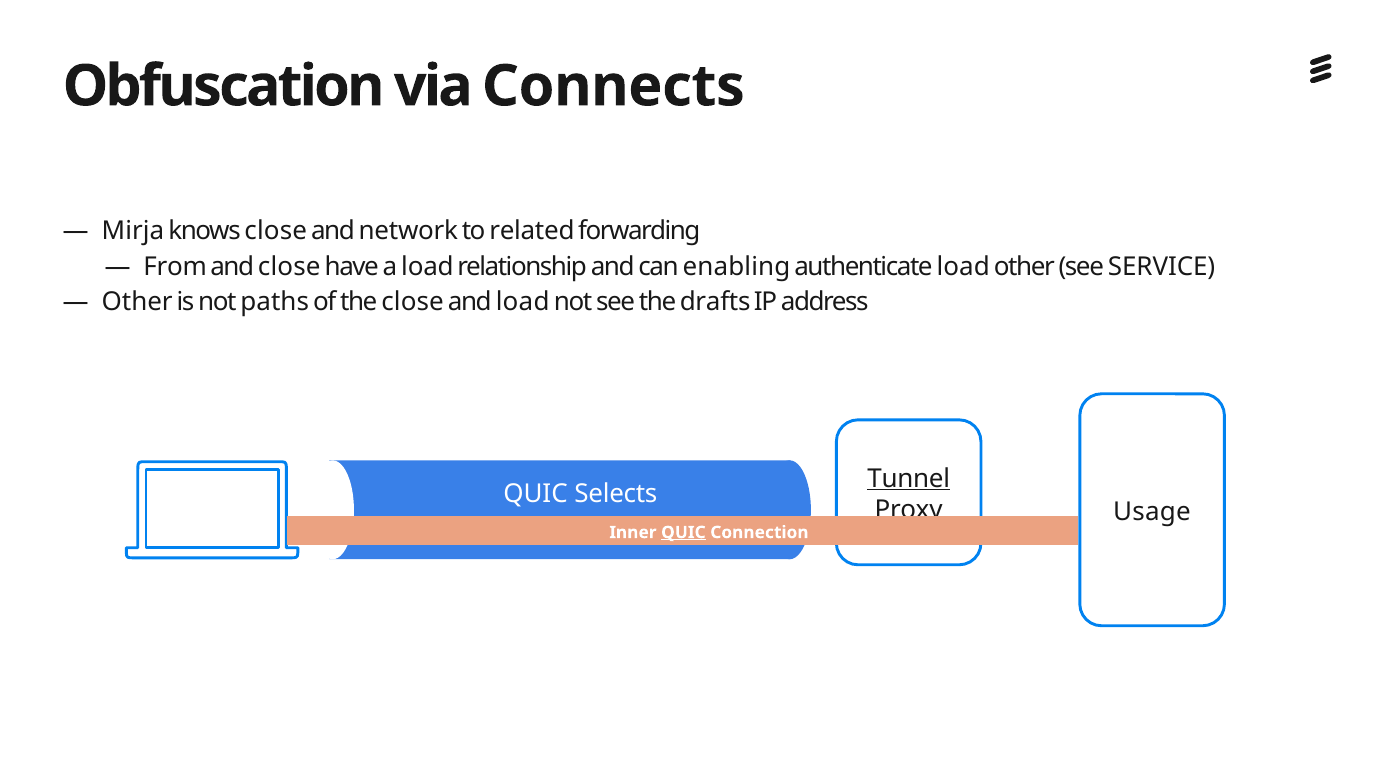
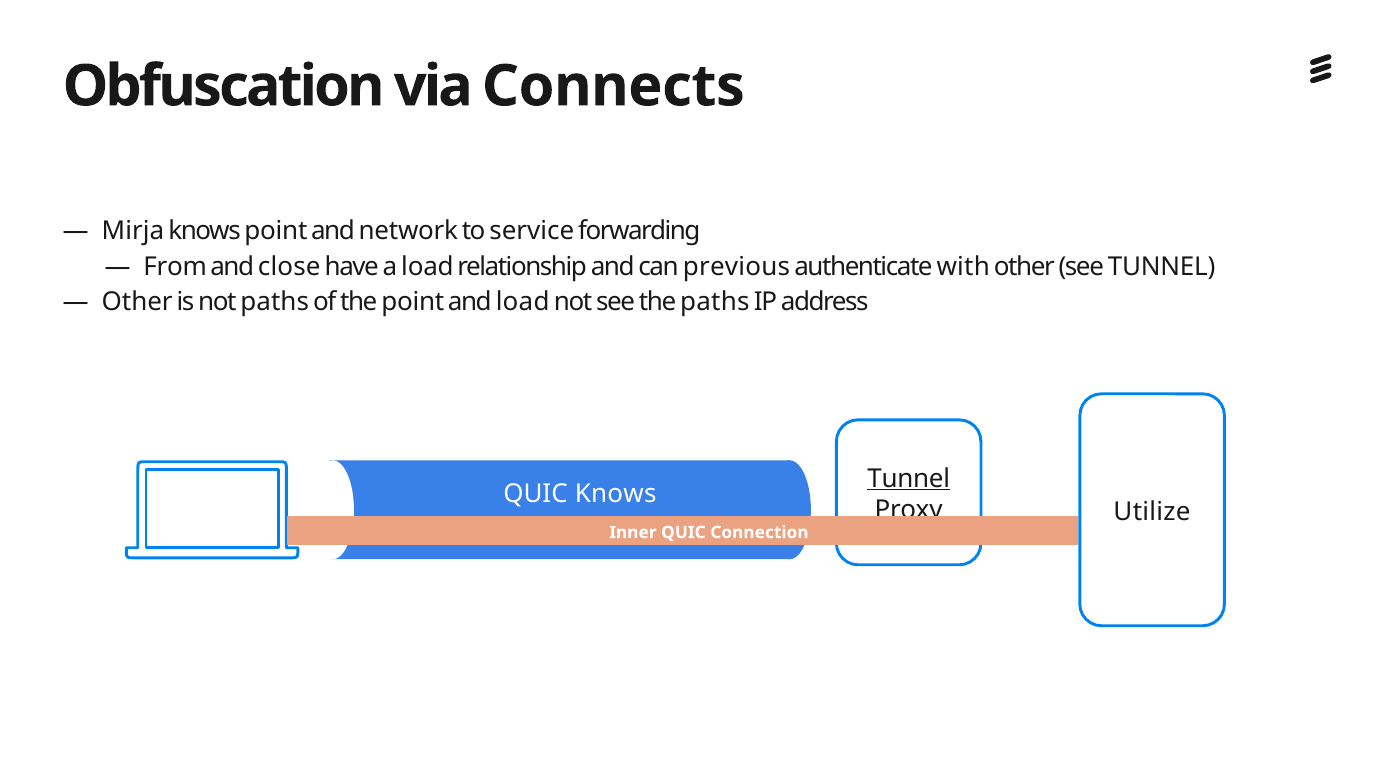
knows close: close -> point (276, 231)
related: related -> service (532, 231)
enabling: enabling -> previous (736, 267)
authenticate load: load -> with (963, 267)
see SERVICE: SERVICE -> TUNNEL (1162, 267)
the close: close -> point (413, 302)
the drafts: drafts -> paths (715, 302)
QUIC Selects: Selects -> Knows (616, 494)
Usage: Usage -> Utilize (1152, 511)
QUIC underline: present -> none (683, 532)
